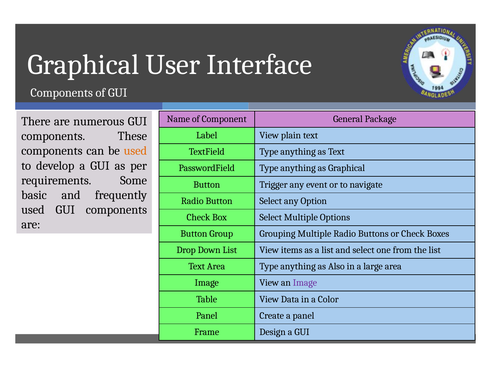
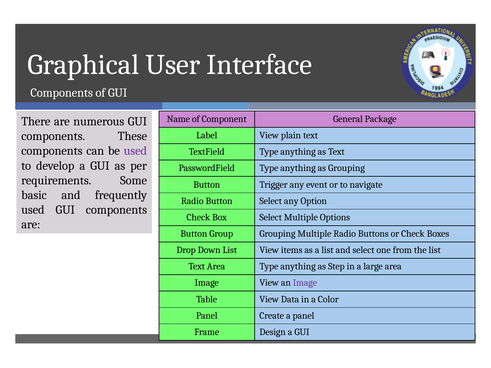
used colour: orange -> purple (135, 151)
as Graphical: Graphical -> Grouping (346, 168)
Also: Also -> Step (336, 267)
